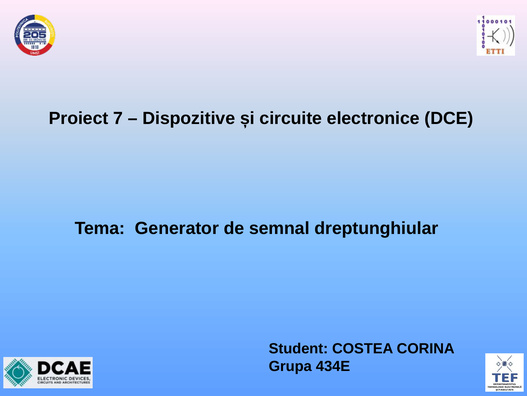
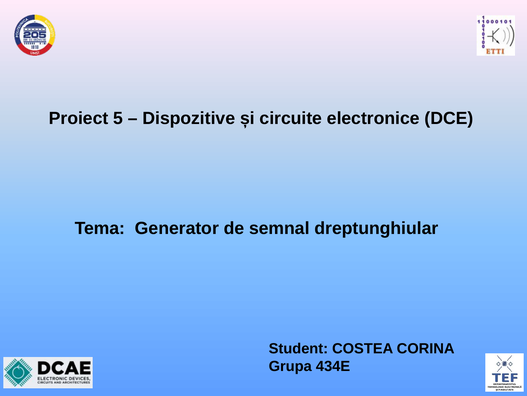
7: 7 -> 5 (118, 118)
